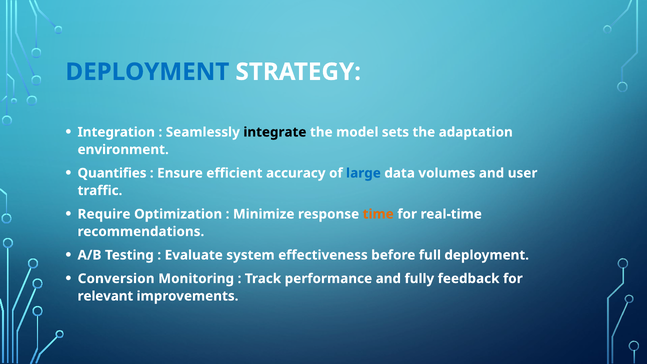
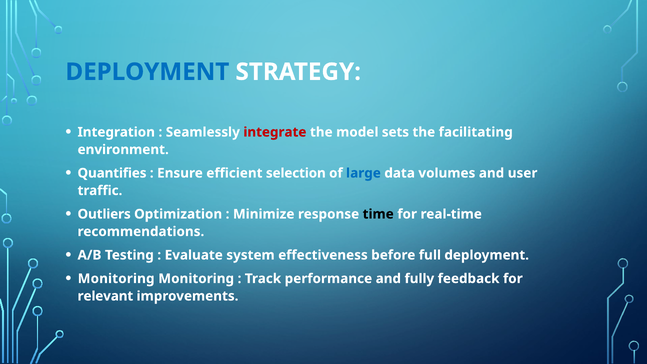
integrate colour: black -> red (275, 132)
adaptation: adaptation -> facilitating (476, 132)
accuracy: accuracy -> selection (296, 173)
Require: Require -> Outliers (104, 214)
time colour: orange -> black (378, 214)
Conversion: Conversion -> Monitoring (116, 279)
